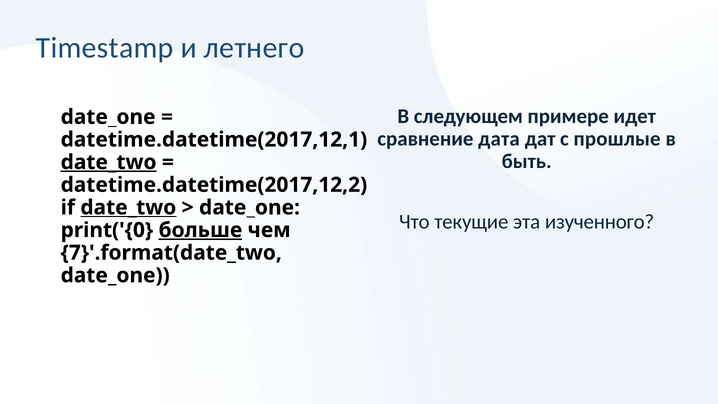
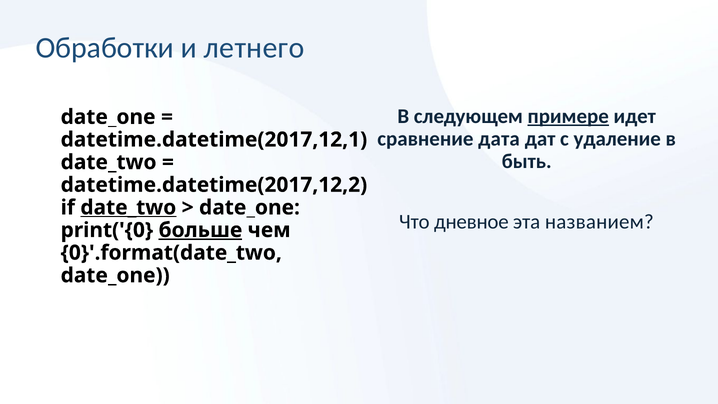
Timestamp: Timestamp -> Обработки (105, 48)
примере underline: none -> present (568, 116)
прошлые: прошлые -> удаление (617, 139)
date_two underline: present -> none (109, 162)
текущие: текущие -> дневное (471, 222)
изученного: изученного -> названием (599, 222)
7}'.format(date_two: 7}'.format(date_two -> 0}'.format(date_two (171, 253)
